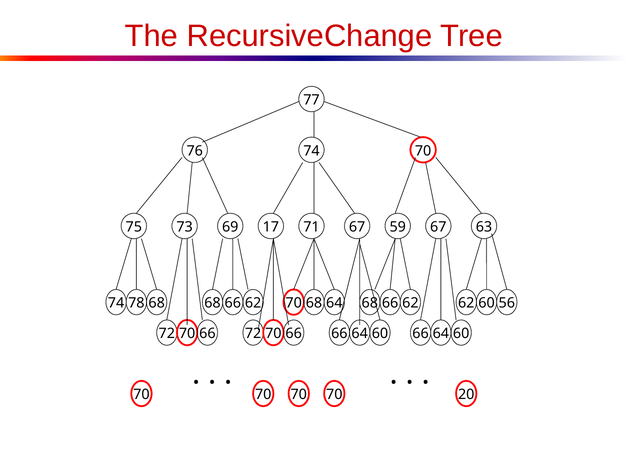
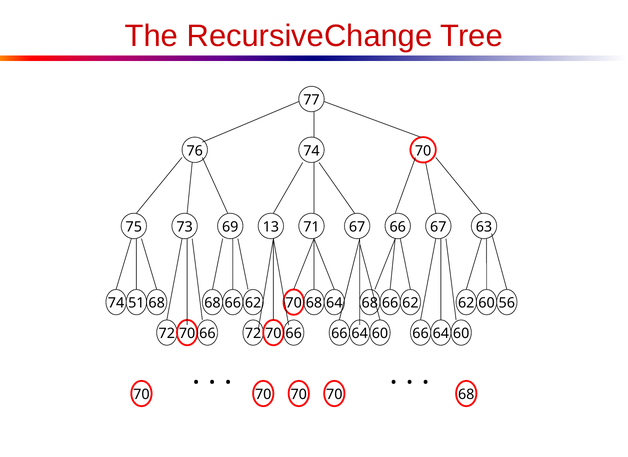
17: 17 -> 13 (271, 227)
67 59: 59 -> 66 (398, 227)
78: 78 -> 51 (136, 303)
70 70 20: 20 -> 68 (466, 394)
